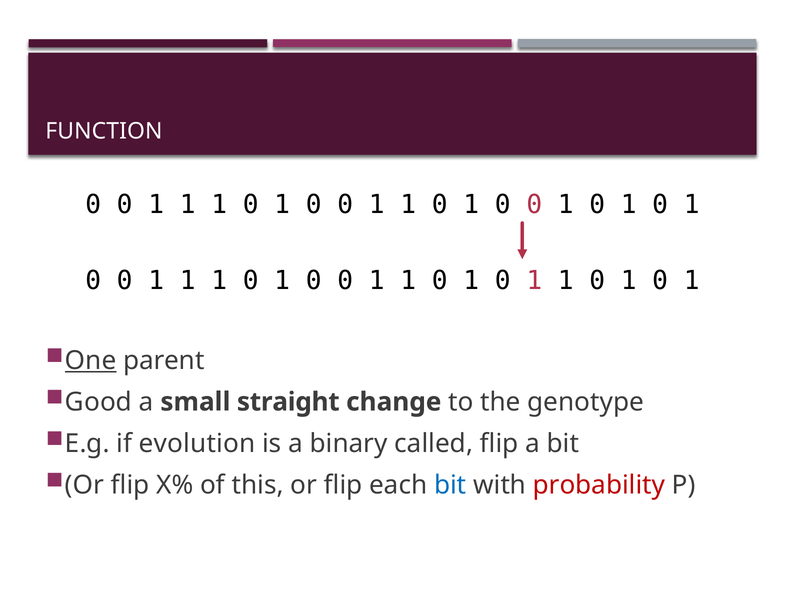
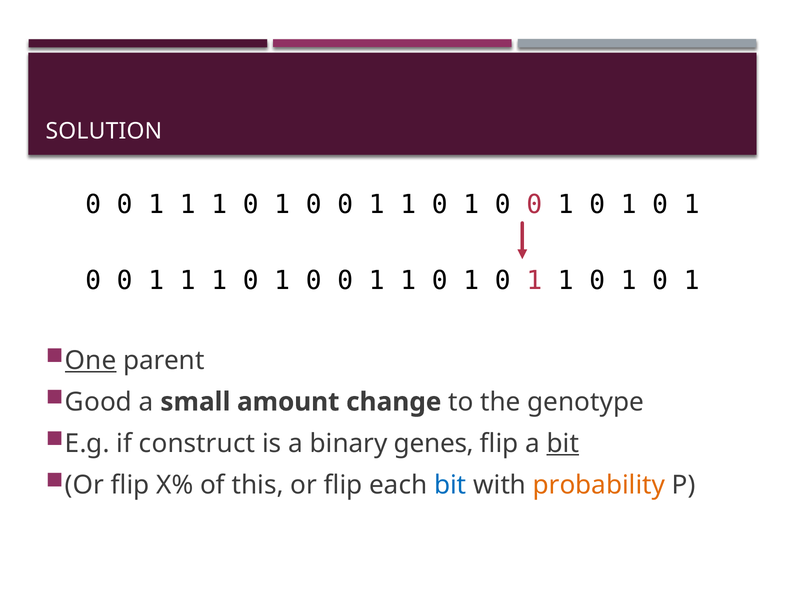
FUNCTION: FUNCTION -> SOLUTION (104, 131)
straight: straight -> amount (288, 402)
evolution: evolution -> construct (197, 443)
called: called -> genes (434, 443)
bit underline: none -> present (563, 443)
probability colour: red -> orange (599, 485)
